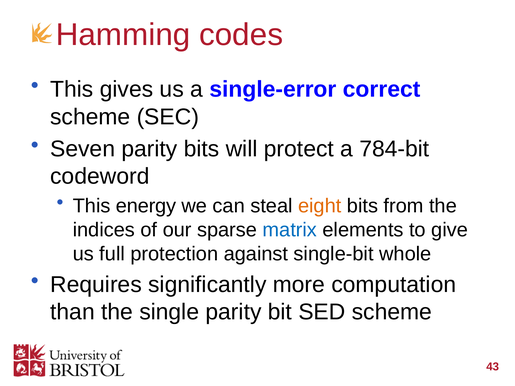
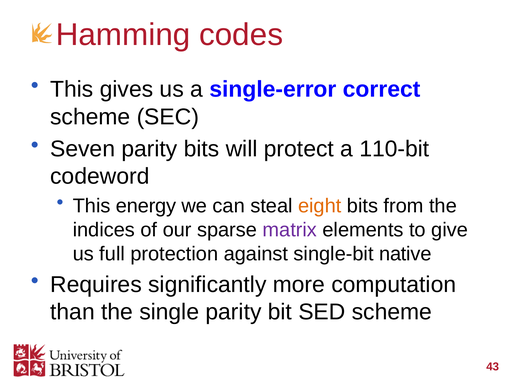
784-bit: 784-bit -> 110-bit (394, 149)
matrix colour: blue -> purple (290, 230)
whole: whole -> native (405, 254)
